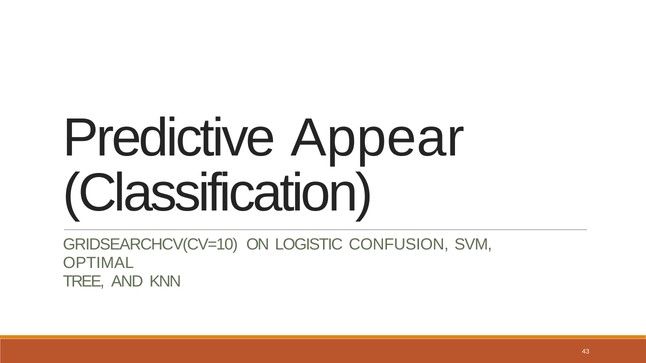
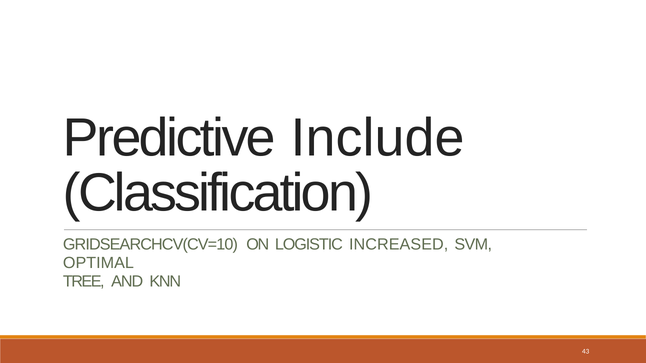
Appear: Appear -> Include (378, 138)
CONFUSION: CONFUSION -> INCREASED (399, 245)
